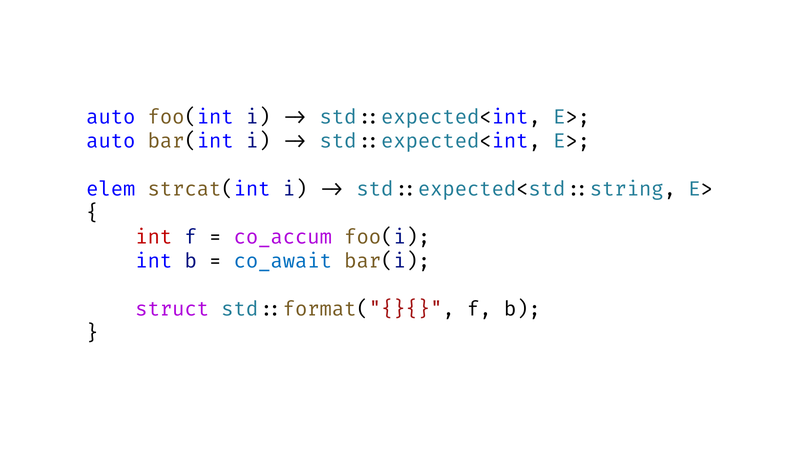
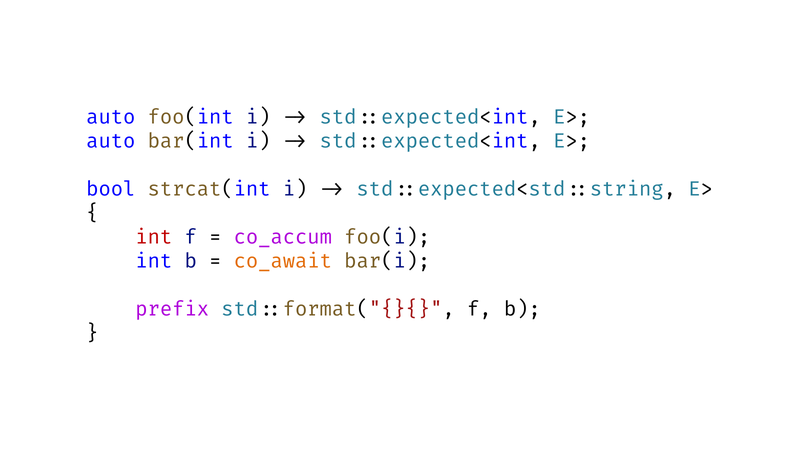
elem: elem -> bool (111, 189)
co_await colour: blue -> orange (283, 261)
struct: struct -> prefix (172, 309)
